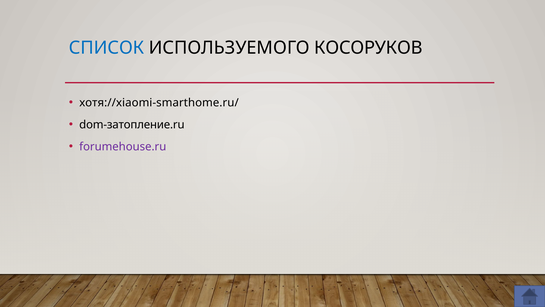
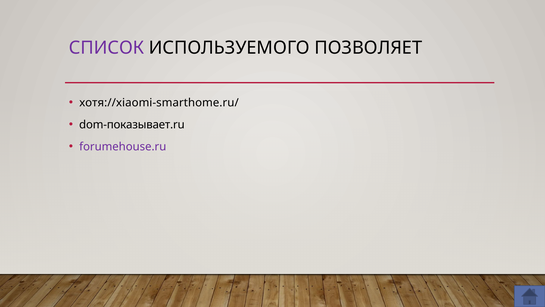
СПИСОК colour: blue -> purple (107, 48)
КОСОРУКОВ: КОСОРУКОВ -> ПОЗВОЛЯЕТ (368, 48)
dom-затопление.ru: dom-затопление.ru -> dom-показывает.ru (132, 125)
